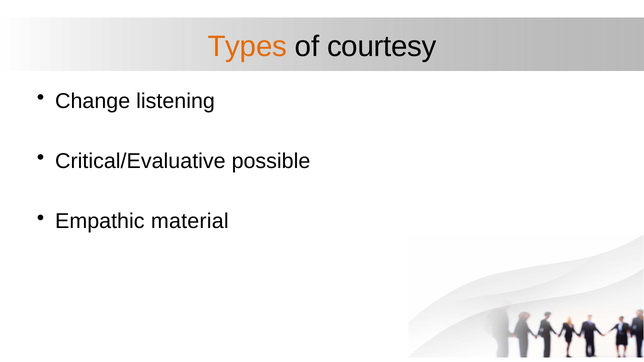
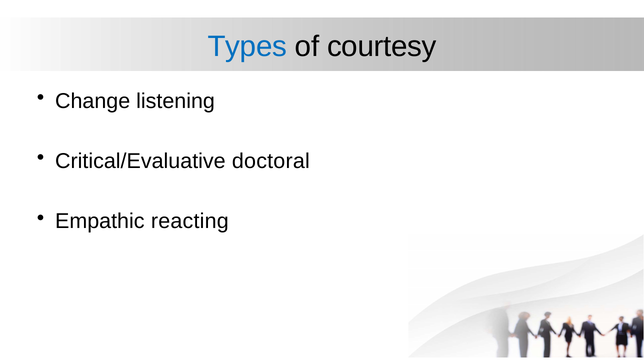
Types colour: orange -> blue (247, 47)
possible: possible -> doctoral (271, 161)
material: material -> reacting (190, 222)
